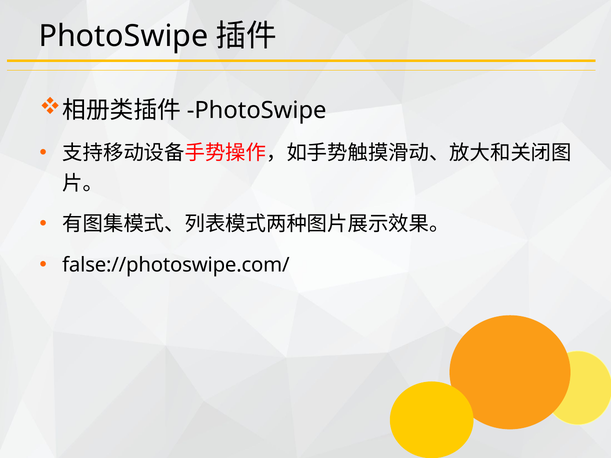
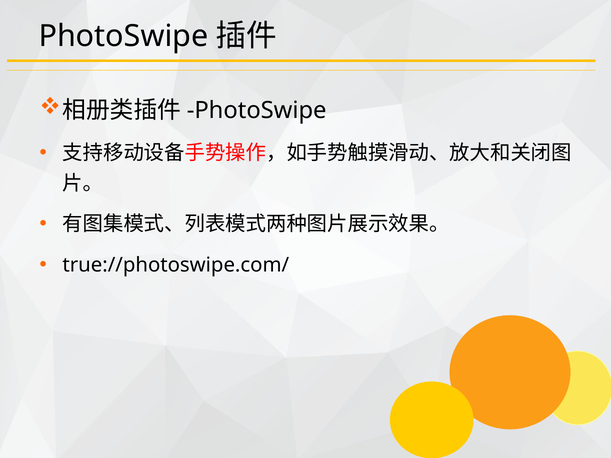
false://photoswipe.com/: false://photoswipe.com/ -> true://photoswipe.com/ (176, 265)
